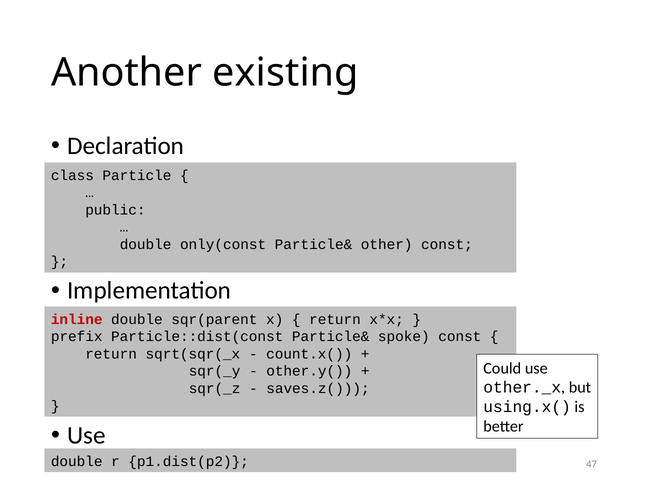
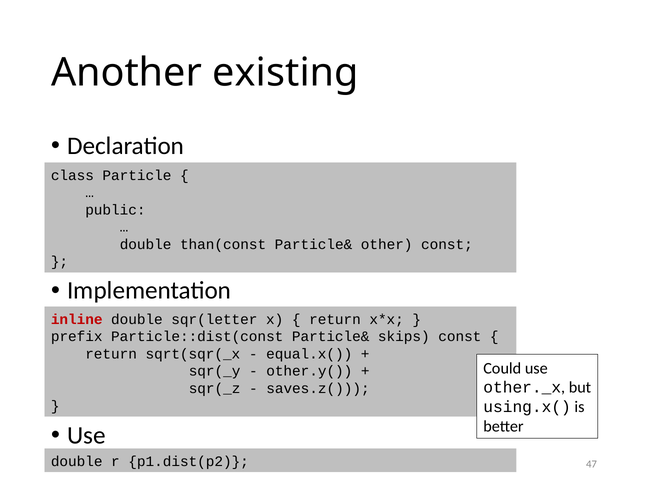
only(const: only(const -> than(const (223, 244)
sqr(parent: sqr(parent -> sqr(letter (214, 319)
spoke: spoke -> skips (404, 337)
count.x(: count.x( -> equal.x( (309, 354)
